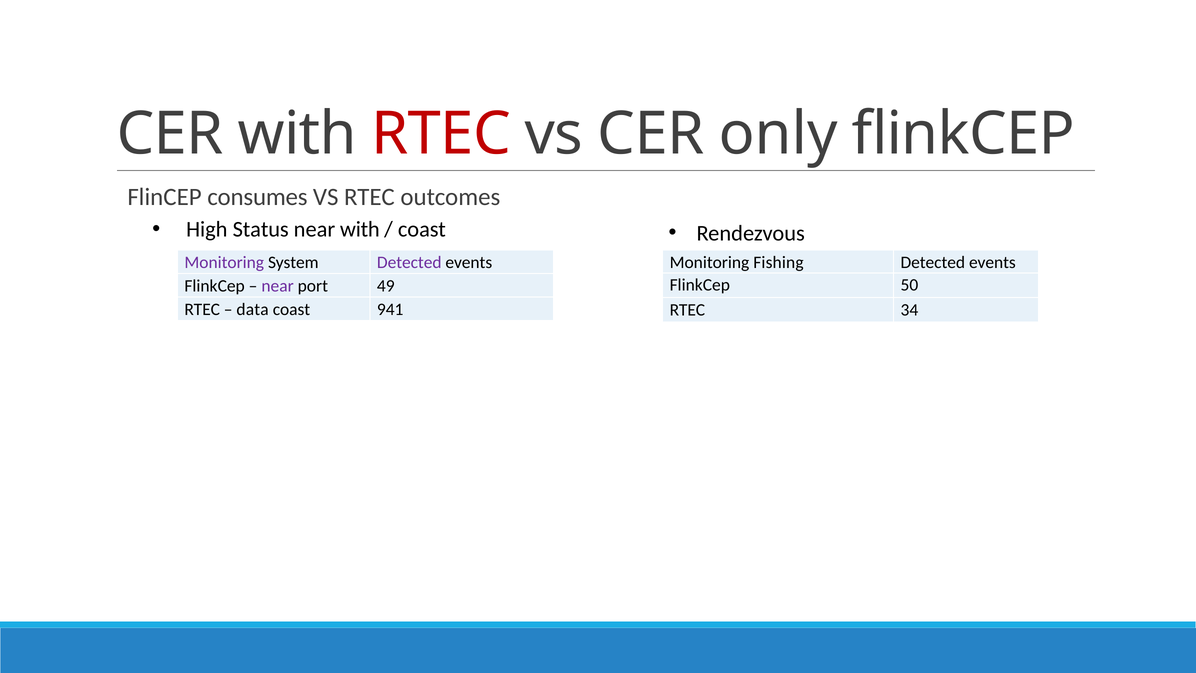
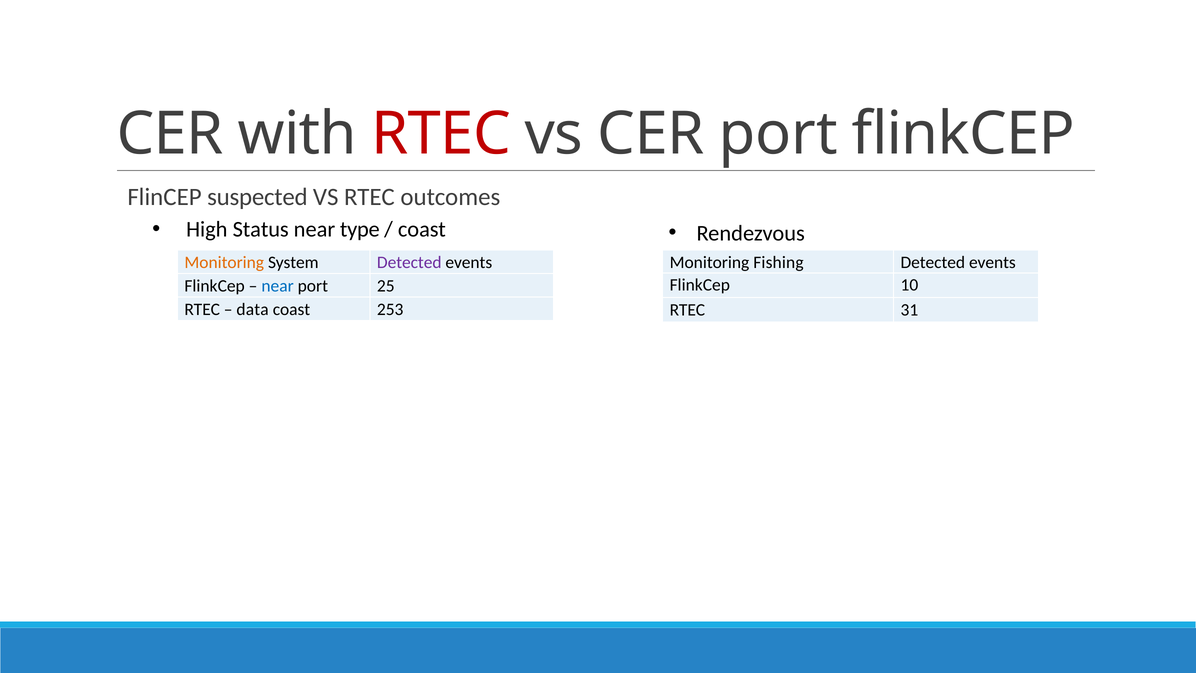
CER only: only -> port (778, 134)
consumes: consumes -> suspected (257, 197)
near with: with -> type (360, 229)
Monitoring colour: purple -> orange (224, 262)
50: 50 -> 10 (909, 285)
near colour: purple -> blue (278, 286)
49: 49 -> 25 (386, 286)
941: 941 -> 253 (390, 309)
34: 34 -> 31 (909, 310)
